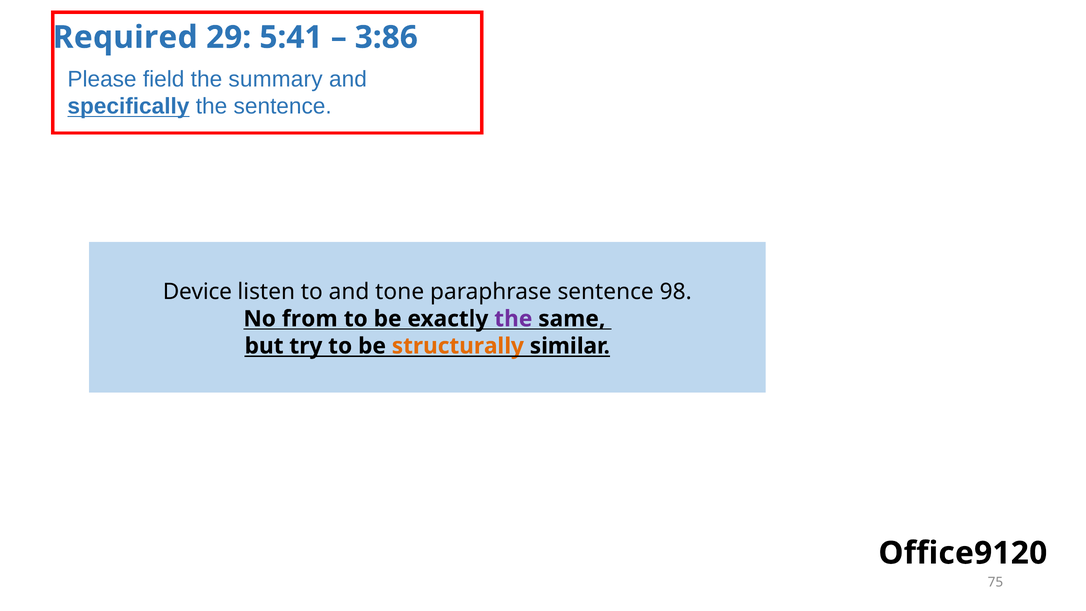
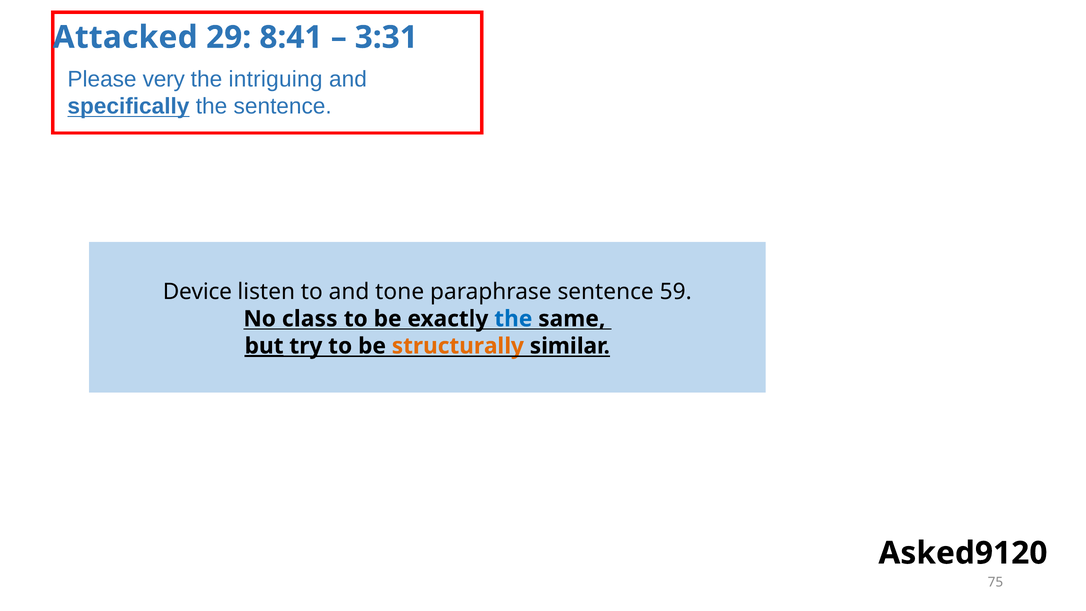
Required: Required -> Attacked (125, 37)
5:41: 5:41 -> 8:41 (291, 37)
3:86: 3:86 -> 3:31 (386, 37)
field: field -> very (164, 79)
summary: summary -> intriguing (276, 79)
98: 98 -> 59 (676, 292)
from: from -> class (310, 319)
the colour: purple -> blue (513, 319)
but underline: none -> present (264, 346)
Office9120: Office9120 -> Asked9120 (963, 553)
